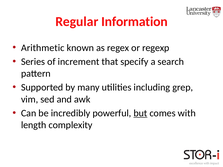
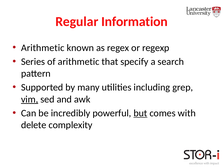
of increment: increment -> arithmetic (79, 62)
vim underline: none -> present (30, 99)
length: length -> delete (34, 125)
